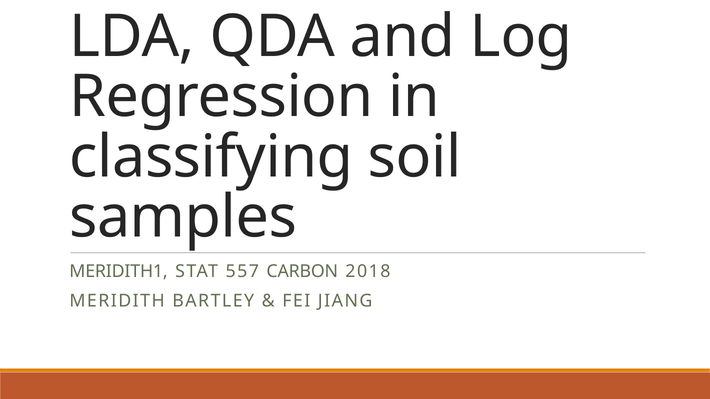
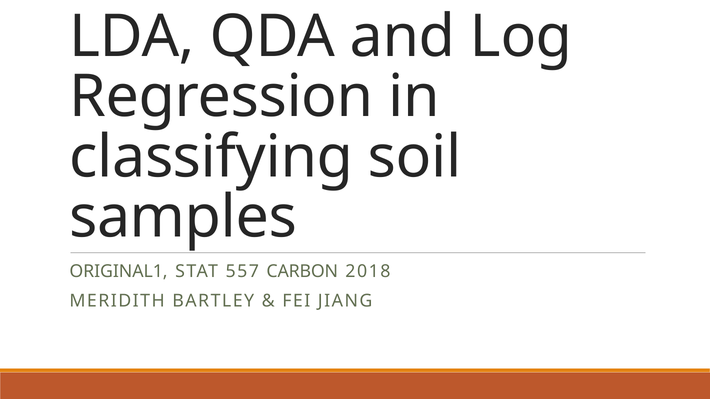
MERIDITH1: MERIDITH1 -> ORIGINAL1 (119, 272)
